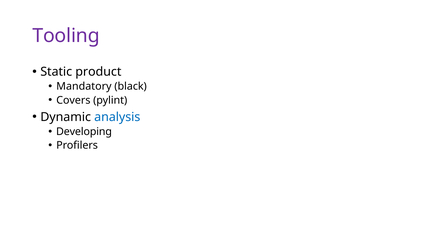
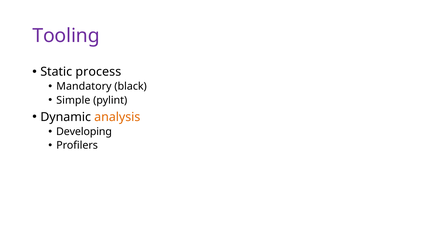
product: product -> process (98, 72)
Covers: Covers -> Simple (73, 100)
analysis colour: blue -> orange (117, 117)
